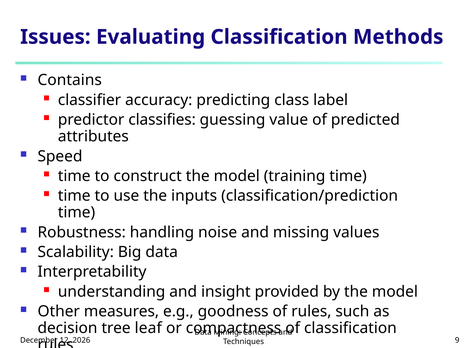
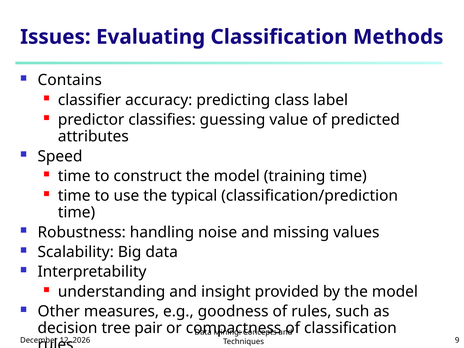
inputs: inputs -> typical (194, 196)
leaf: leaf -> pair (148, 328)
